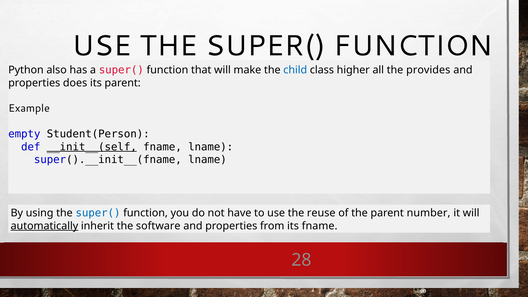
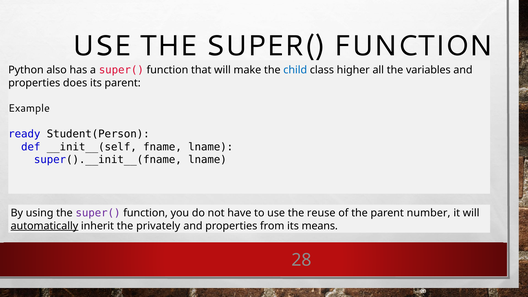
provides: provides -> variables (428, 70)
empty: empty -> ready (24, 134)
__init__(self underline: present -> none (92, 147)
super( colour: blue -> purple (98, 213)
software: software -> privately (158, 226)
its fname: fname -> means (320, 226)
